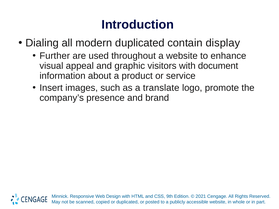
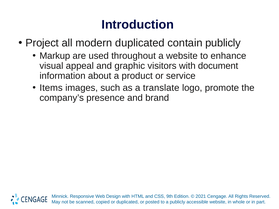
Dialing: Dialing -> Project (42, 43)
contain display: display -> publicly (223, 43)
Further: Further -> Markup (55, 56)
Insert: Insert -> Items (51, 88)
